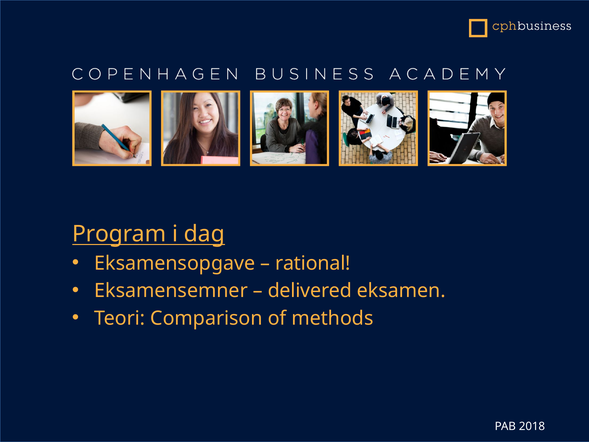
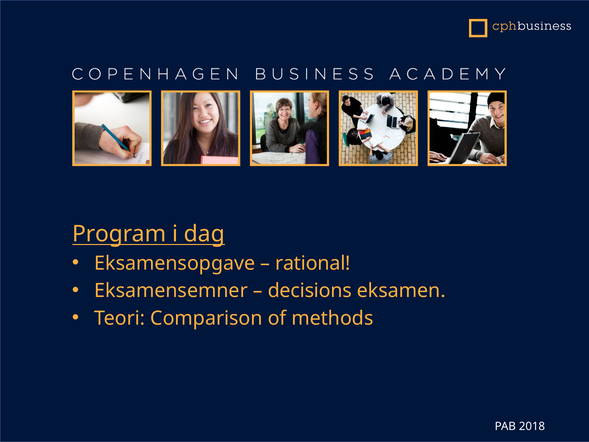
delivered: delivered -> decisions (310, 291)
